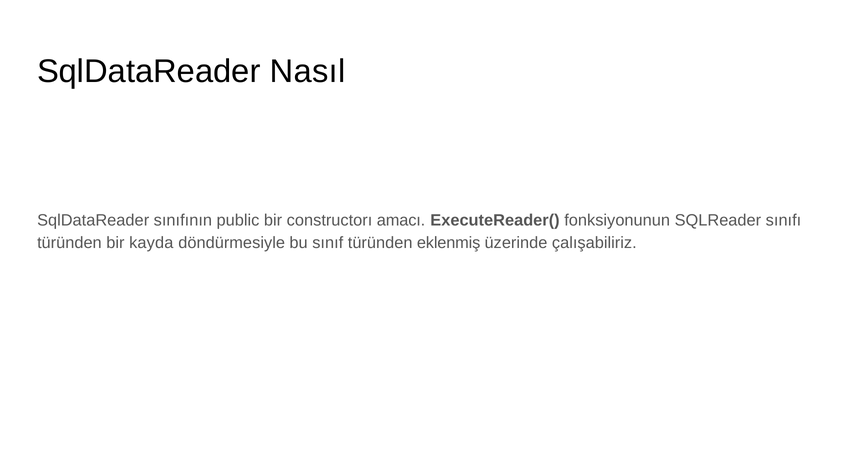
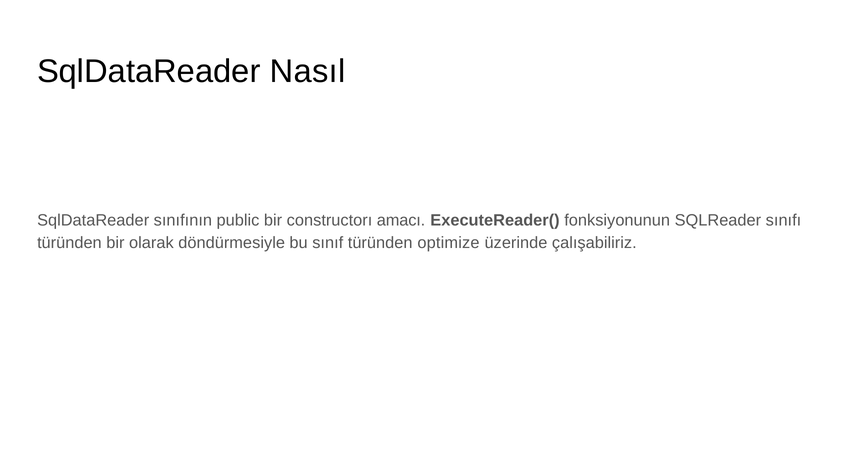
kayda: kayda -> olarak (151, 243)
eklenmiş: eklenmiş -> optimize (448, 243)
